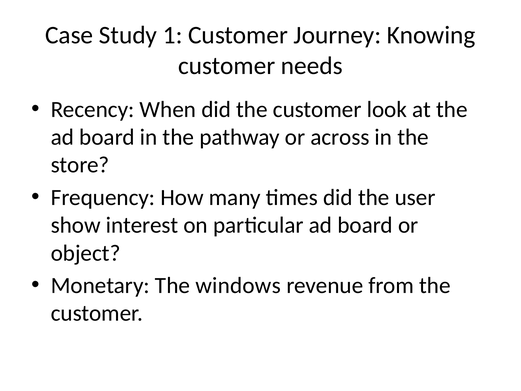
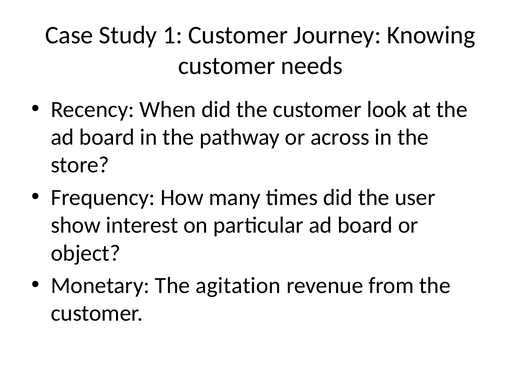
windows: windows -> agitation (238, 285)
